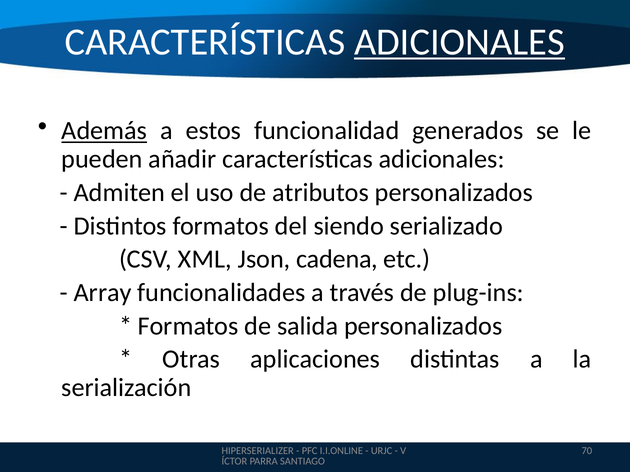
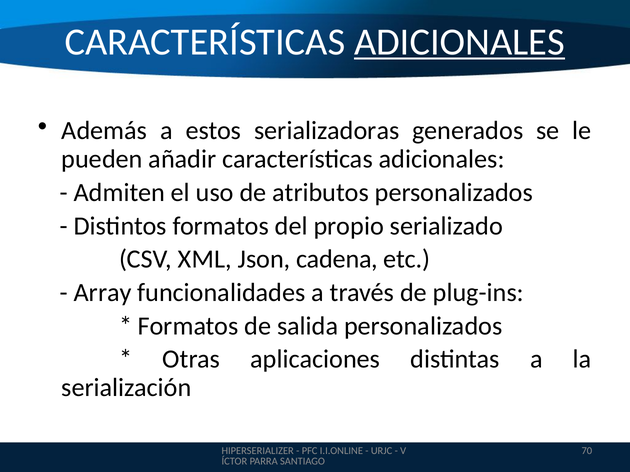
Además underline: present -> none (104, 131)
funcionalidad: funcionalidad -> serializadoras (327, 131)
siendo: siendo -> propio (349, 226)
